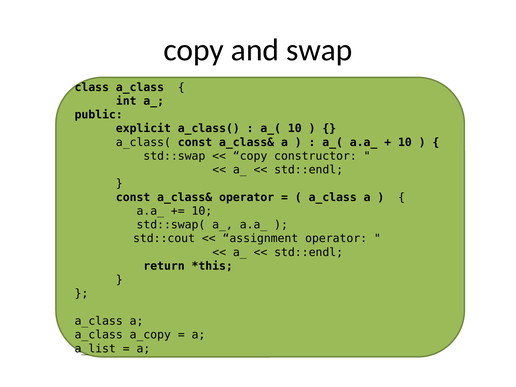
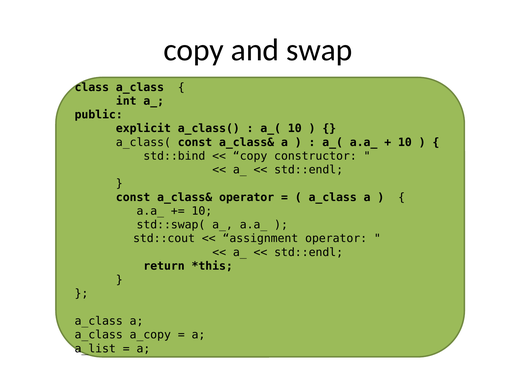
std::swap: std::swap -> std::bind (174, 156)
